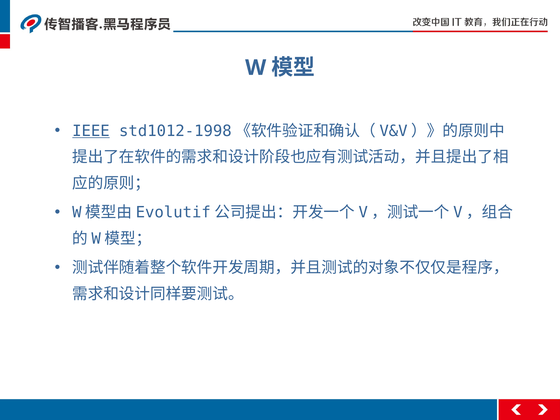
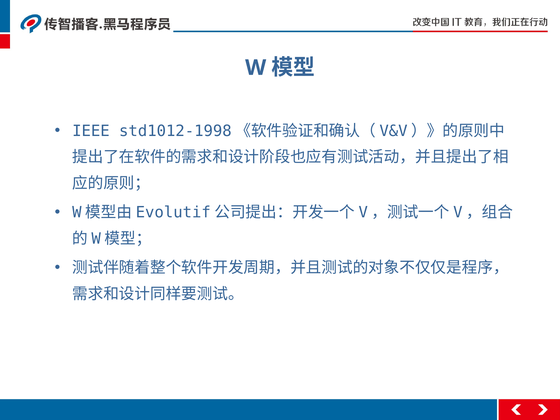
IEEE underline: present -> none (91, 131)
